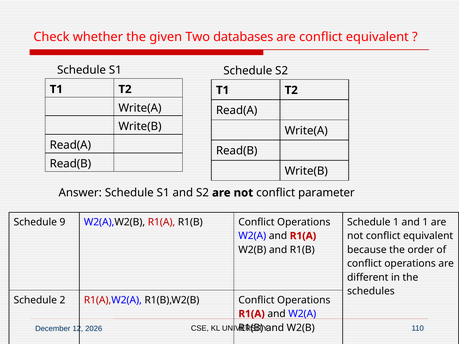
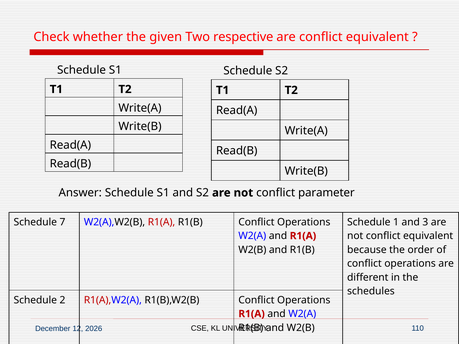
databases: databases -> respective (243, 37)
9: 9 -> 7 (62, 222)
and 1: 1 -> 3 (425, 222)
